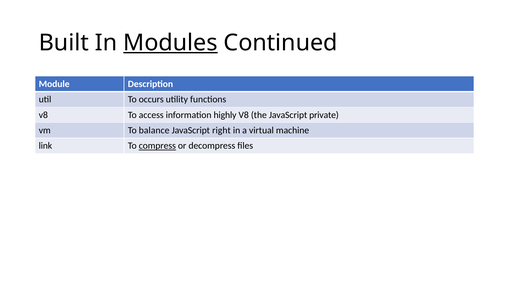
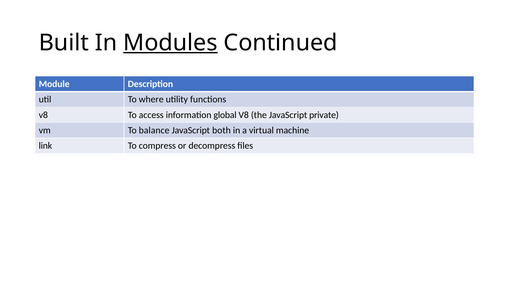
occurs: occurs -> where (151, 100)
highly: highly -> global (225, 115)
right: right -> both (221, 131)
compress underline: present -> none (157, 146)
